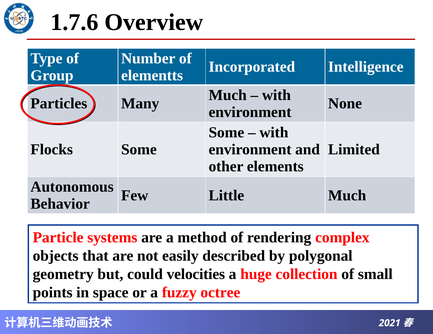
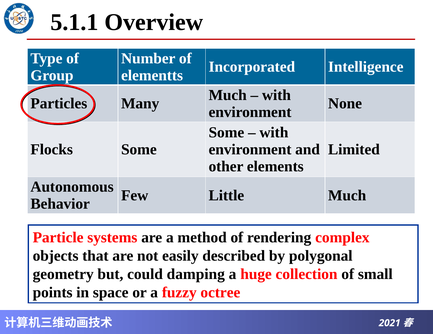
1.7.6: 1.7.6 -> 5.1.1 (74, 22)
velocities: velocities -> damping (196, 275)
